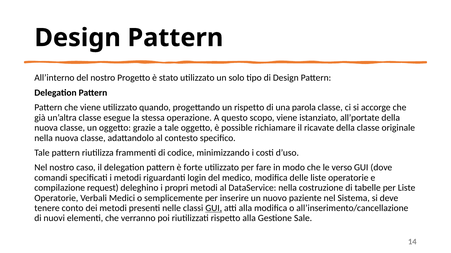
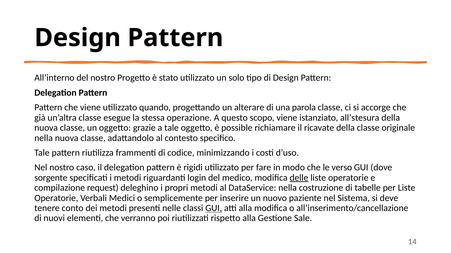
un rispetto: rispetto -> alterare (249, 108)
all’portate: all’portate -> all’stesura (360, 118)
forte: forte -> rigidi (193, 168)
comandi: comandi -> sorgente (51, 178)
delle underline: none -> present (299, 178)
